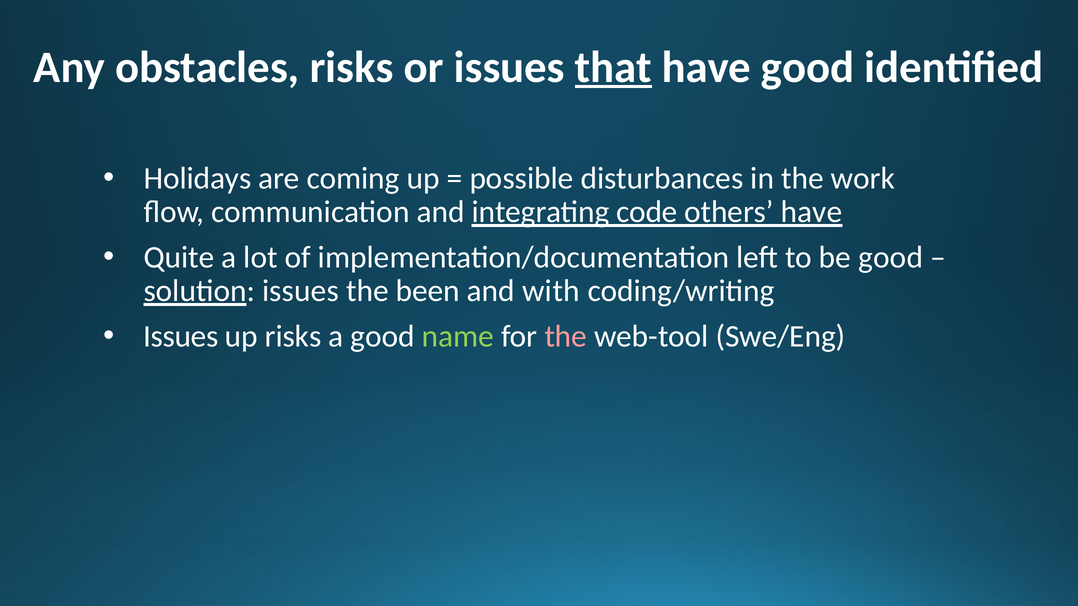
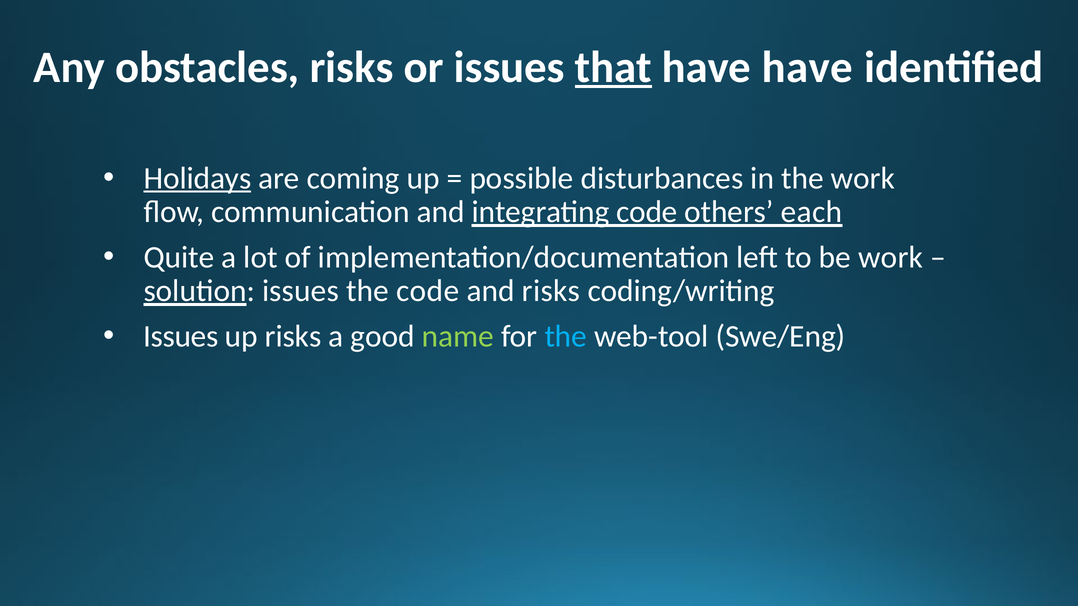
have good: good -> have (807, 67)
Holidays underline: none -> present (197, 178)
others have: have -> each (811, 212)
be good: good -> work (891, 257)
the been: been -> code (428, 291)
and with: with -> risks (551, 291)
the colour: pink -> light blue (566, 336)
